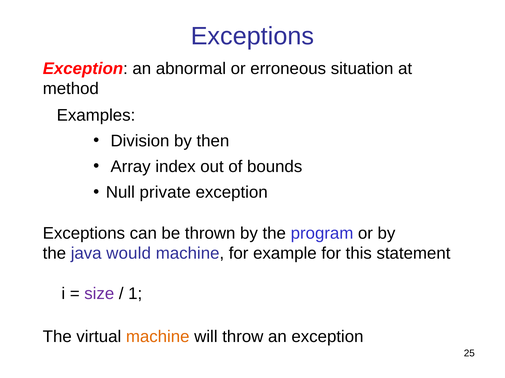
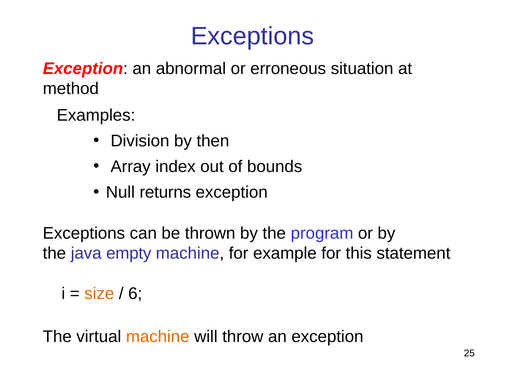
private: private -> returns (165, 193)
would: would -> empty (129, 254)
size colour: purple -> orange (99, 294)
1: 1 -> 6 (135, 294)
